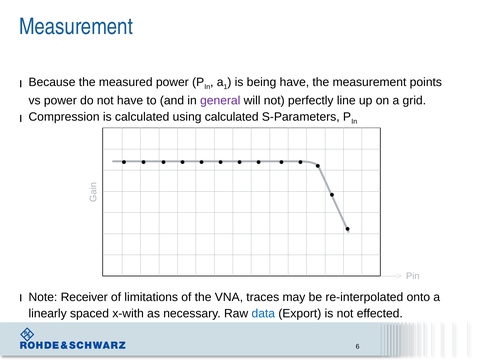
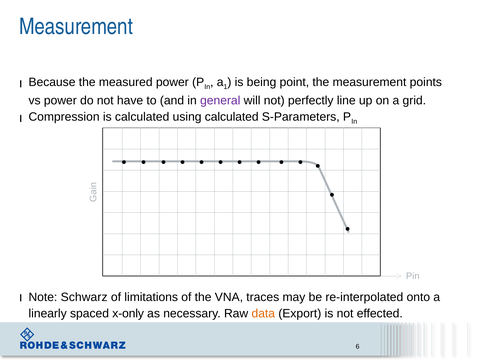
being have: have -> point (294, 82)
Receiver: Receiver -> Schwarz (84, 297)
x-with: x-with -> x-only (128, 314)
data colour: blue -> orange (263, 314)
